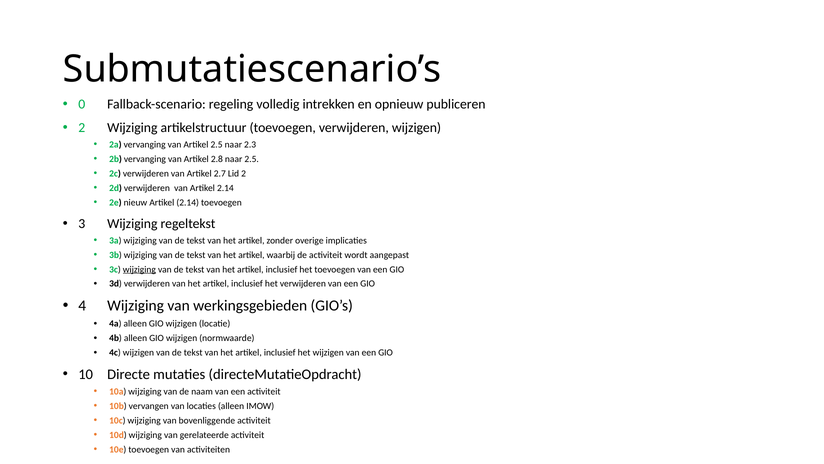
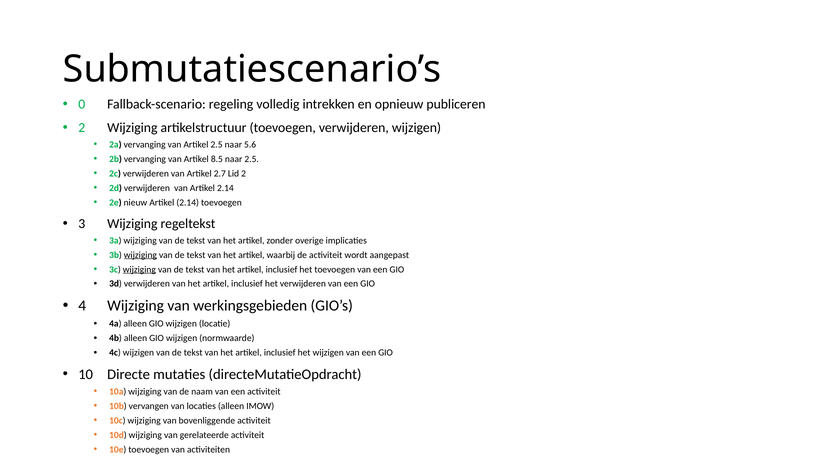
2.3: 2.3 -> 5.6 (250, 144)
2.8: 2.8 -> 8.5 (217, 159)
wijziging underline: none -> present (140, 255)
